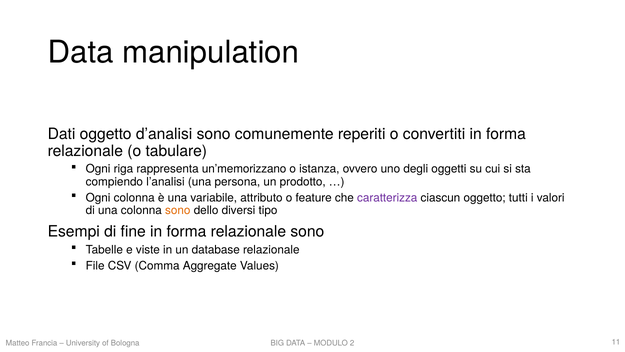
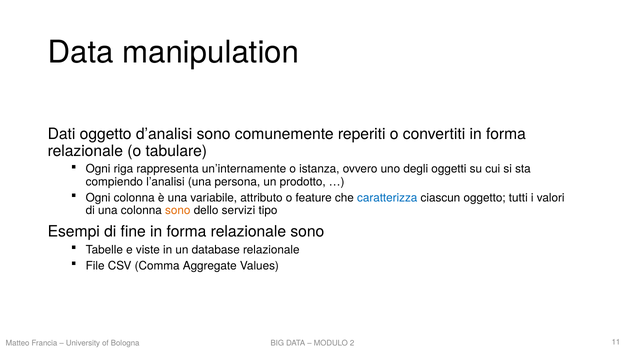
un’memorizzano: un’memorizzano -> un’internamente (244, 169)
caratterizza colour: purple -> blue (387, 197)
diversi: diversi -> servizi (238, 210)
